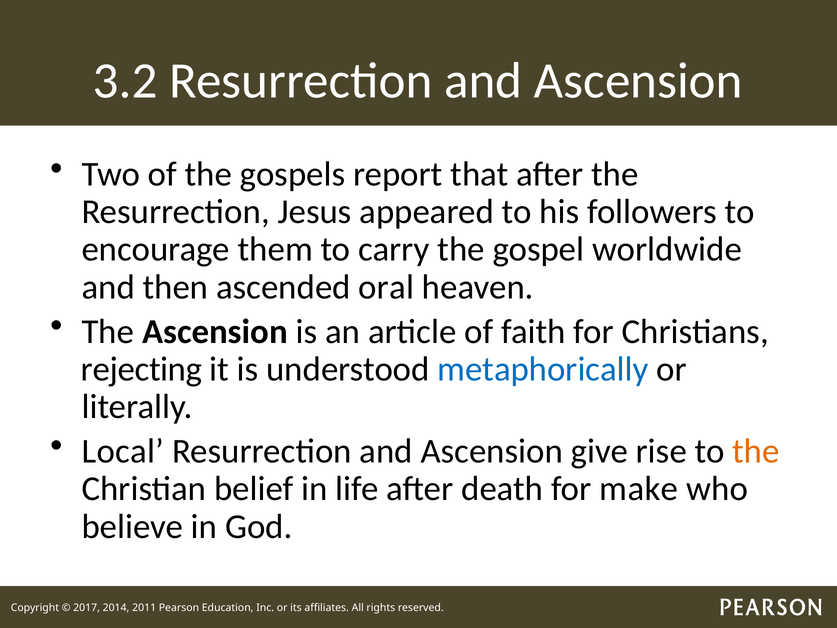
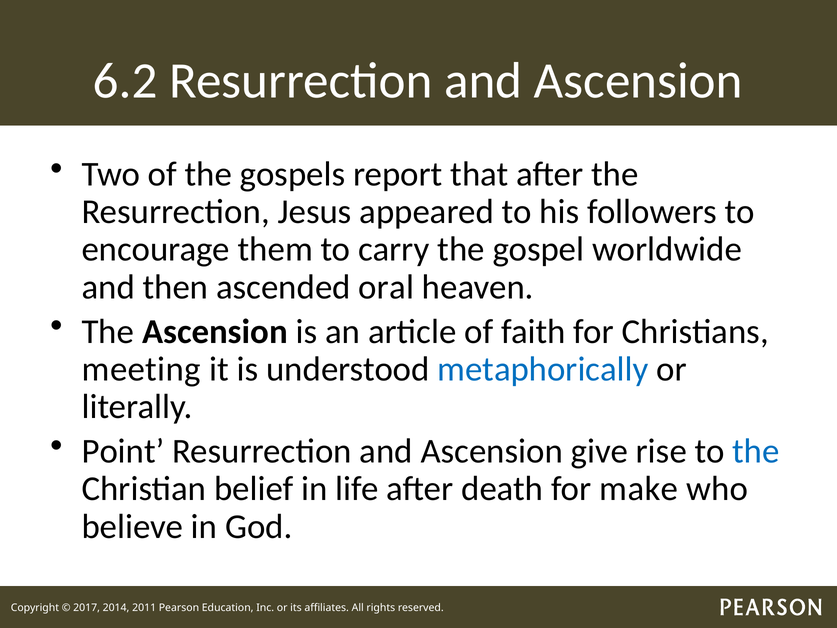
3.2: 3.2 -> 6.2 (125, 81)
rejecting: rejecting -> meeting (141, 369)
Local: Local -> Point (123, 451)
the colour: orange -> blue (756, 451)
